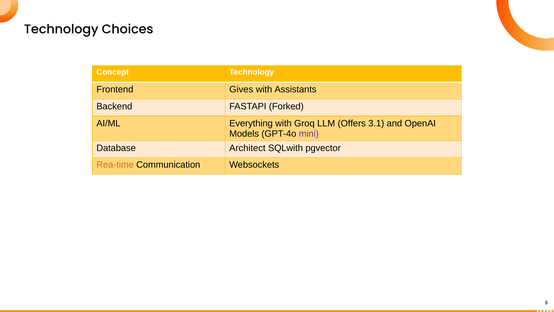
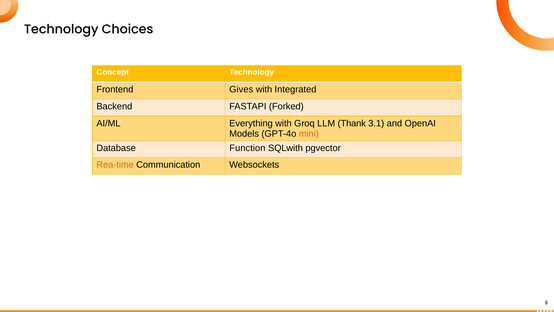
Assistants: Assistants -> Integrated (296, 90)
Offers: Offers -> Thank (352, 123)
mini colour: purple -> orange (309, 133)
Architect: Architect -> Function (247, 148)
